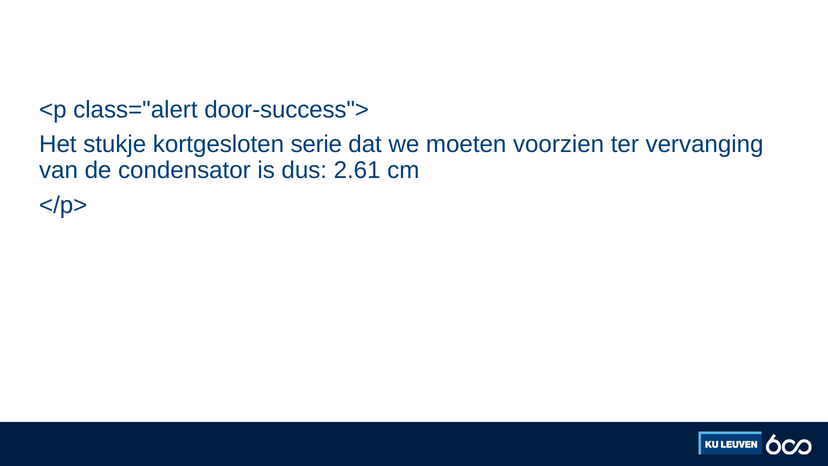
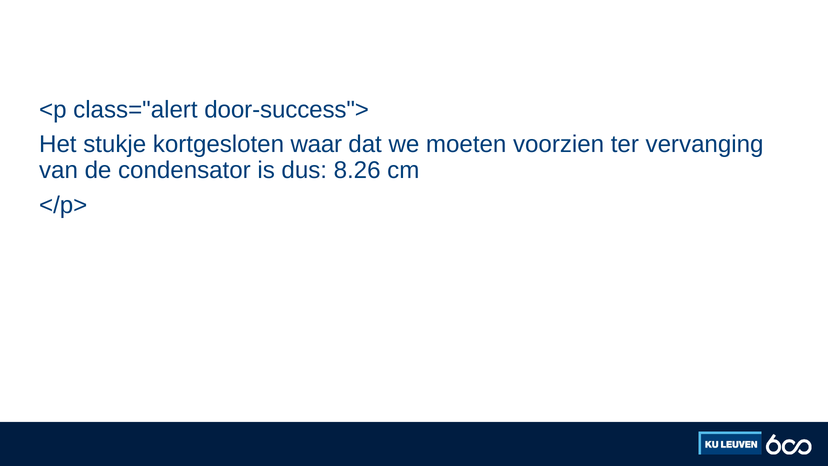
serie: serie -> waar (316, 144)
2.61: 2.61 -> 8.26 (357, 170)
